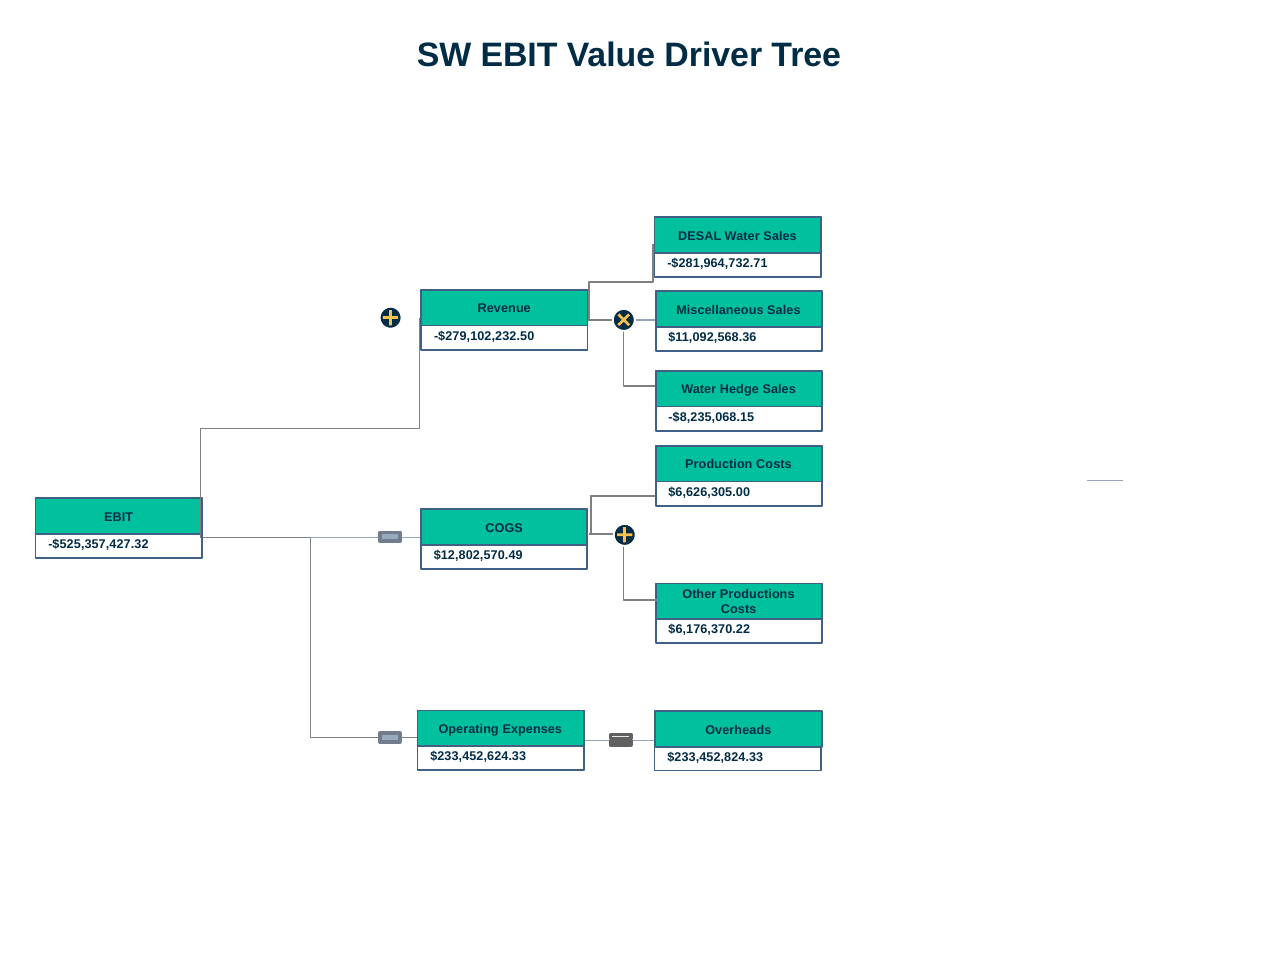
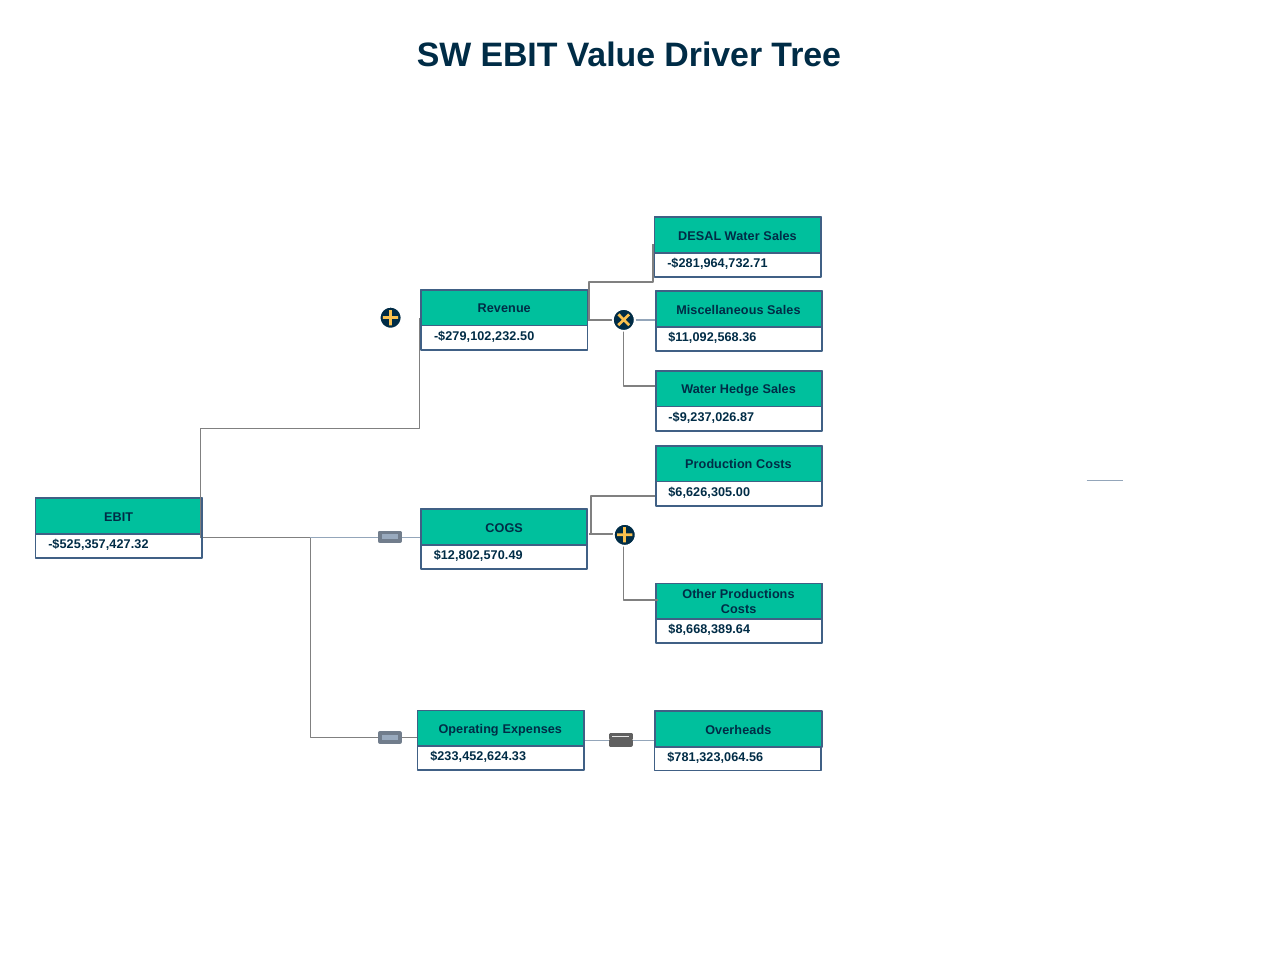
-$8,235,068.15: -$8,235,068.15 -> -$9,237,026.87 (711, 417)
$6,176,370.22: $6,176,370.22 -> $8,668,389.64 (709, 629)
$233,452,824.33: $233,452,824.33 -> $781,323,064.56 (715, 757)
